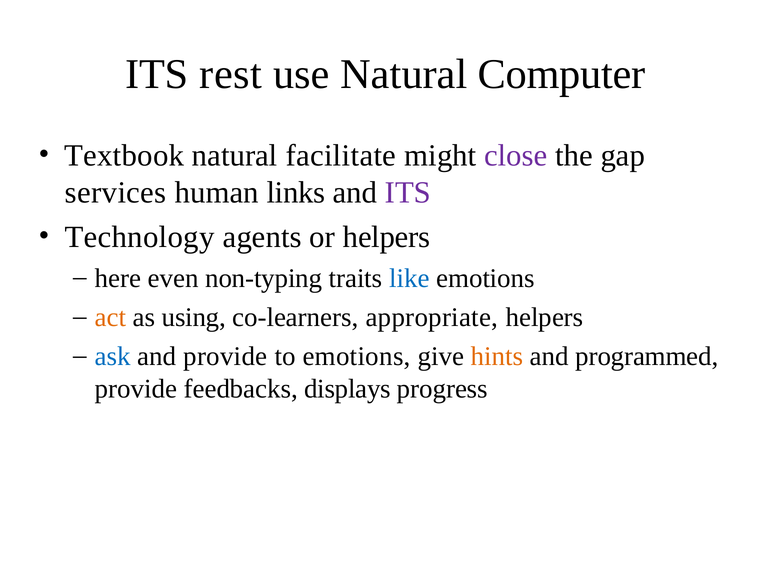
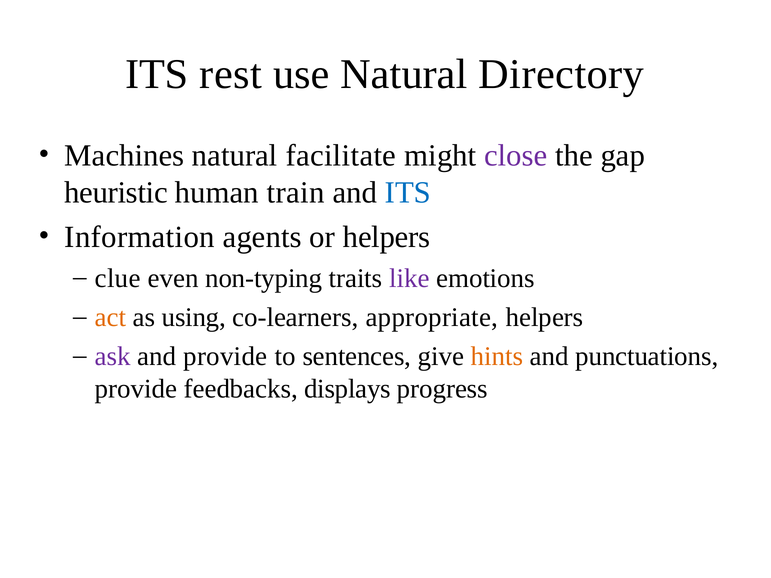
Computer: Computer -> Directory (561, 74)
Textbook: Textbook -> Machines (124, 156)
services: services -> heuristic (116, 193)
links: links -> train (296, 193)
ITS colour: purple -> blue (408, 193)
Technology: Technology -> Information (140, 237)
here: here -> clue (118, 279)
like colour: blue -> purple (409, 279)
ask colour: blue -> purple (113, 357)
to emotions: emotions -> sentences (357, 357)
programmed: programmed -> punctuations (647, 357)
